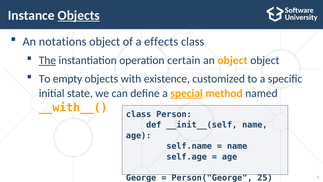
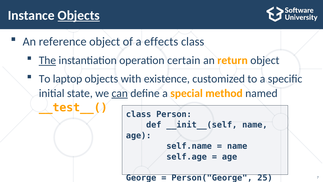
notations: notations -> reference (63, 41)
an object: object -> return (233, 60)
empty: empty -> laptop (68, 79)
can underline: none -> present (120, 93)
special underline: present -> none (187, 93)
__with__(: __with__( -> __test__( (73, 107)
